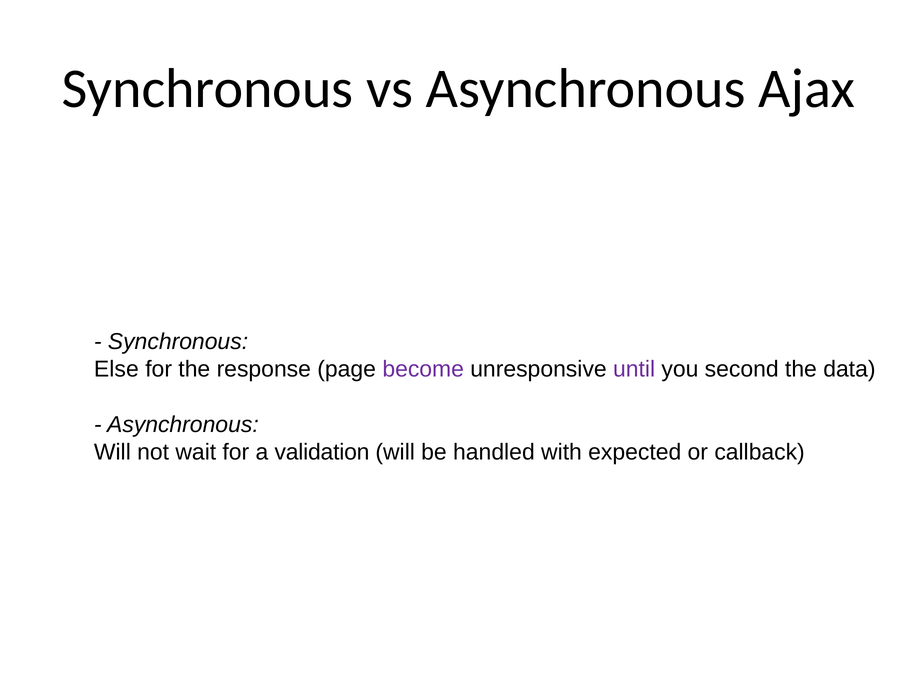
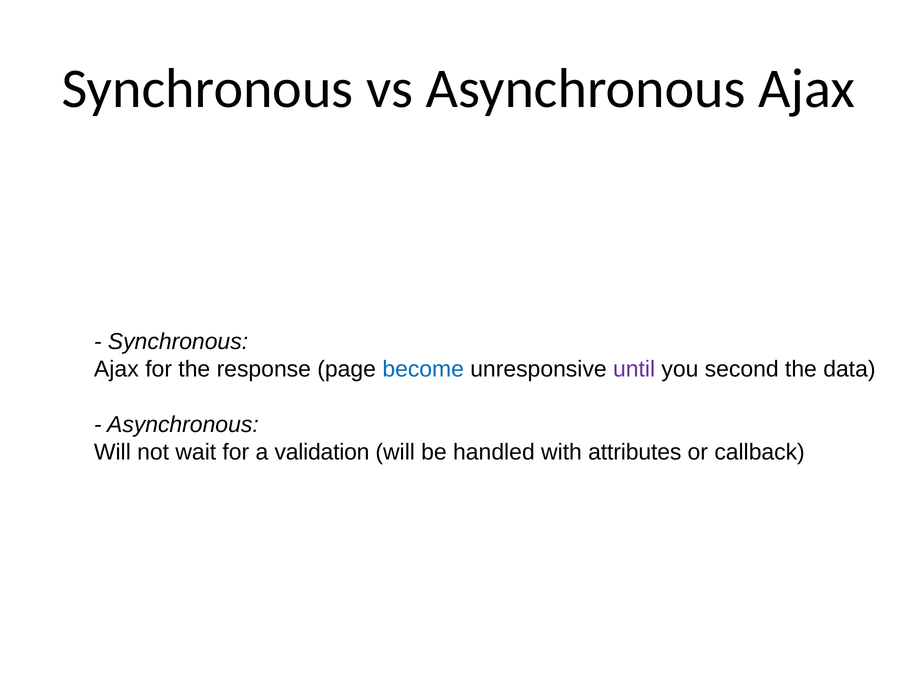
Else: Else -> Ajax (116, 369)
become colour: purple -> blue (423, 369)
expected: expected -> attributes (635, 452)
